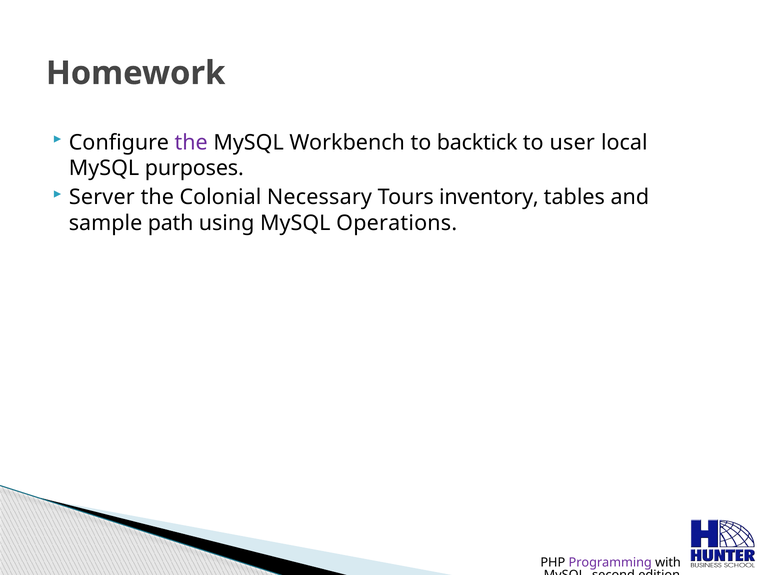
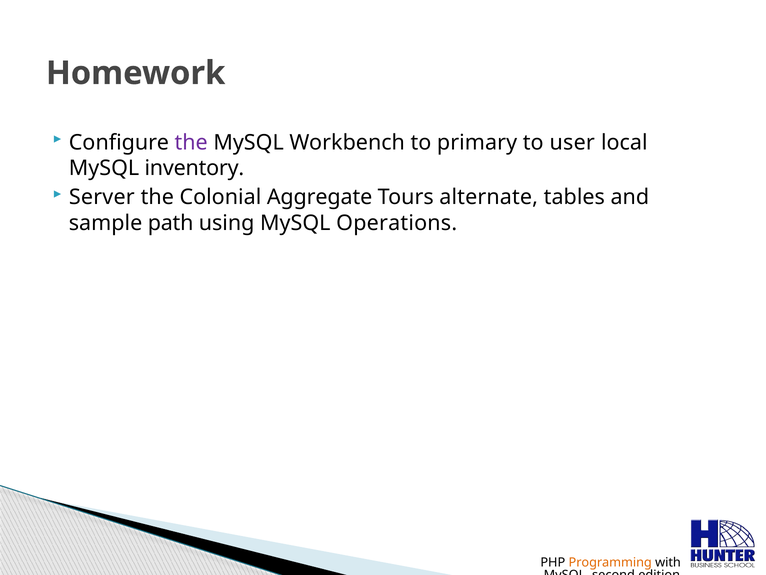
backtick: backtick -> primary (477, 142)
purposes: purposes -> inventory (194, 168)
Necessary: Necessary -> Aggregate (320, 197)
inventory: inventory -> alternate (489, 197)
Programming colour: purple -> orange (610, 562)
